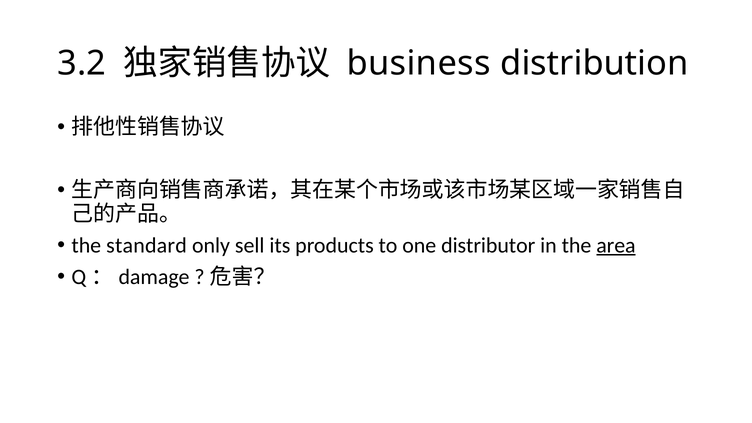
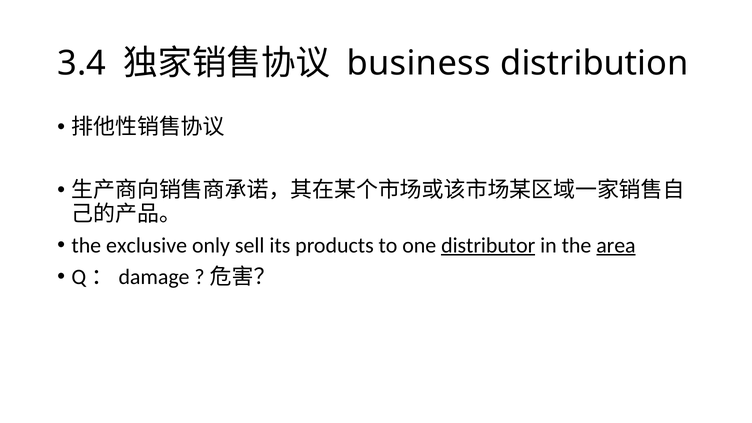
3.2: 3.2 -> 3.4 (82, 63)
standard: standard -> exclusive (147, 245)
distributor underline: none -> present (488, 245)
